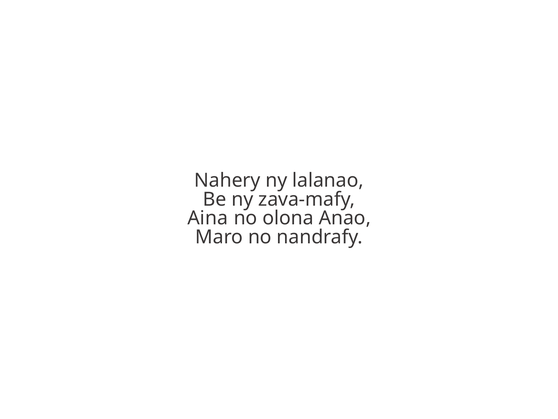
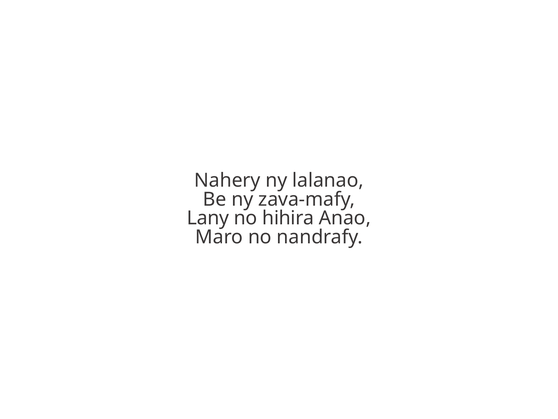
Aina: Aina -> Lany (208, 218)
olona: olona -> hihira (288, 218)
